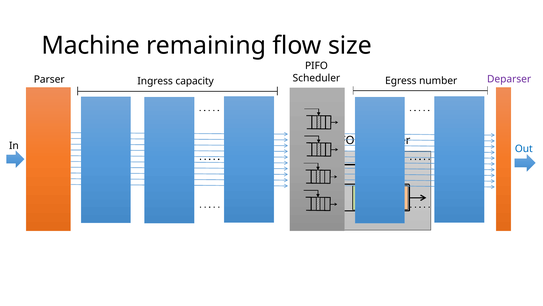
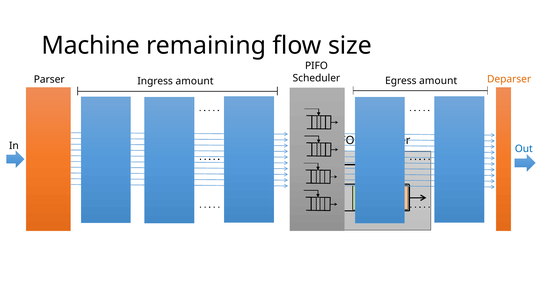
Deparser colour: purple -> orange (509, 79)
Ingress capacity: capacity -> amount (195, 81)
Egress number: number -> amount (438, 81)
